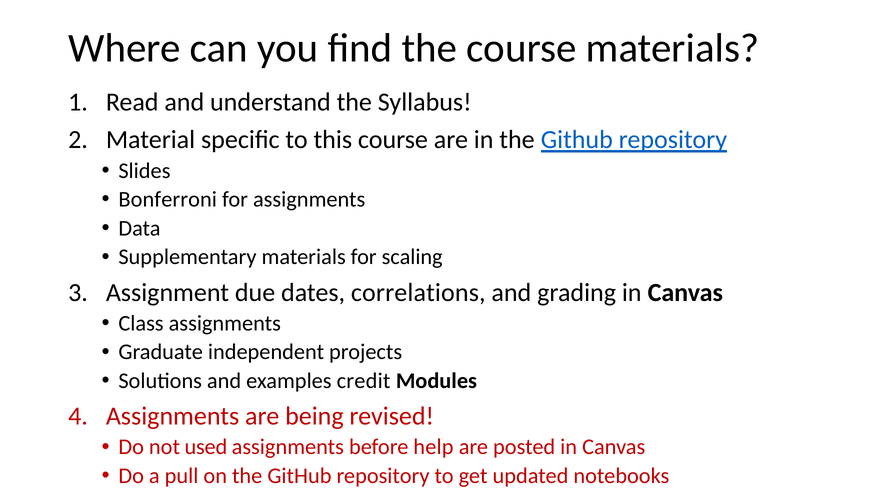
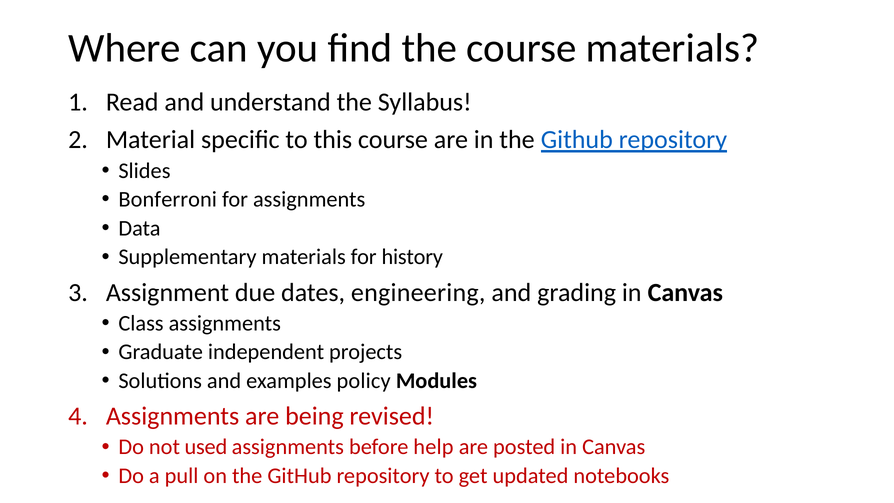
scaling: scaling -> history (412, 257)
correlations: correlations -> engineering (418, 292)
credit: credit -> policy (364, 381)
